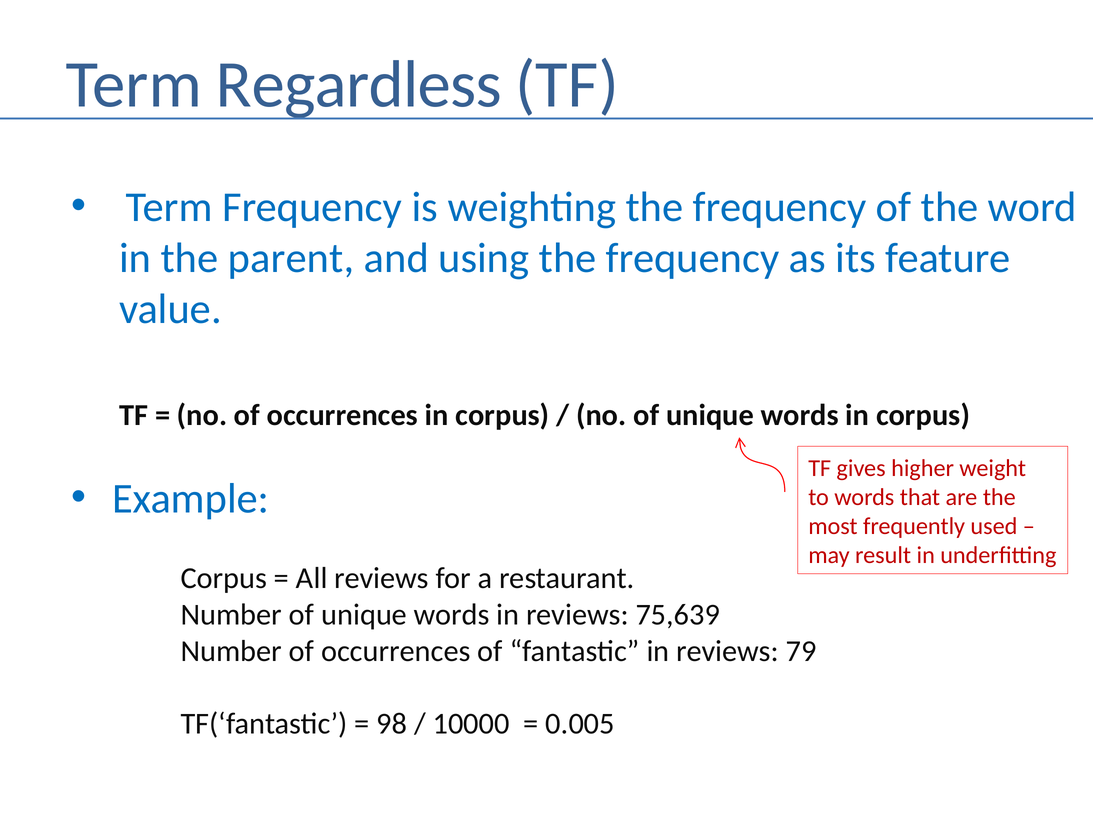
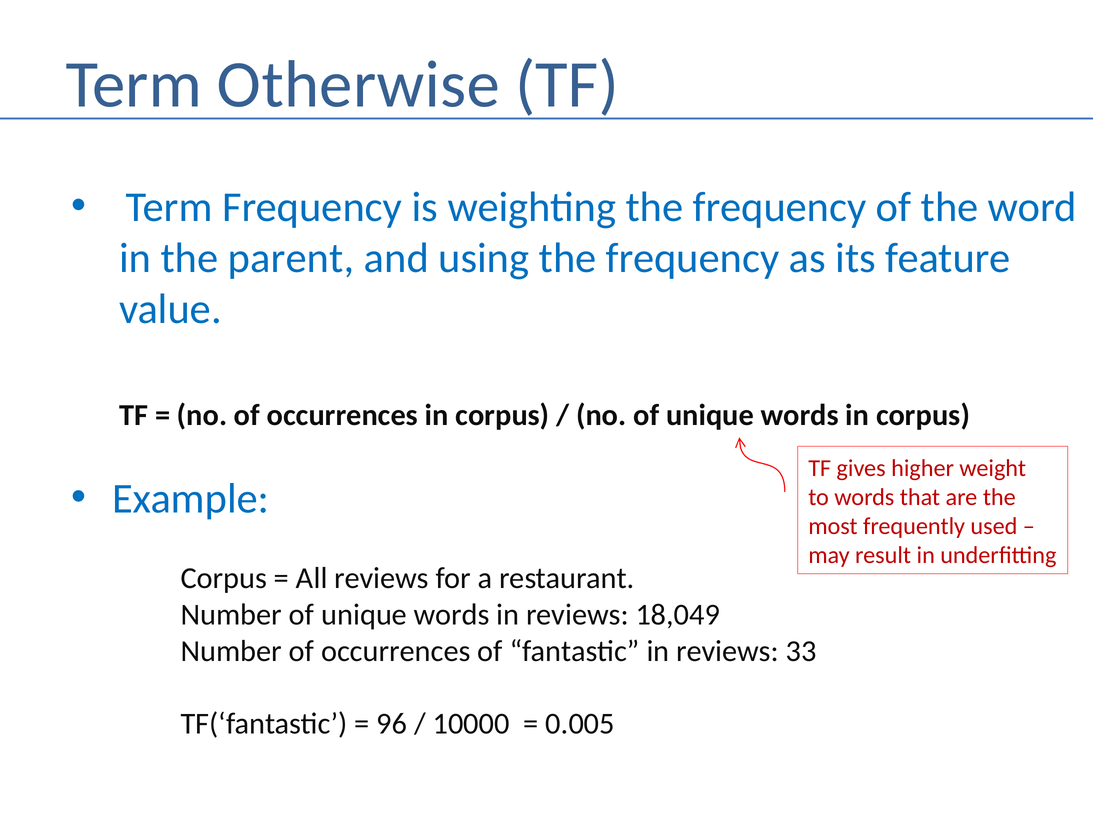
Regardless: Regardless -> Otherwise (358, 85)
75,639: 75,639 -> 18,049 (678, 614)
79: 79 -> 33 (801, 651)
98: 98 -> 96 (392, 724)
